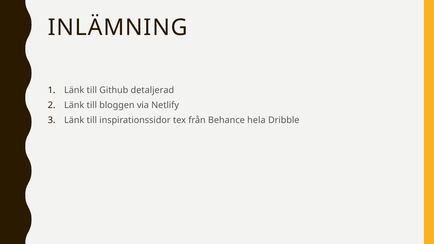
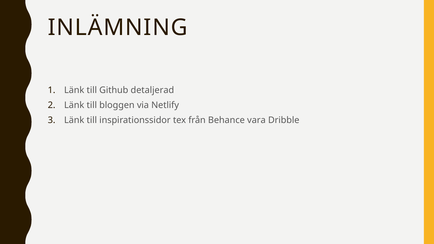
hela: hela -> vara (256, 120)
